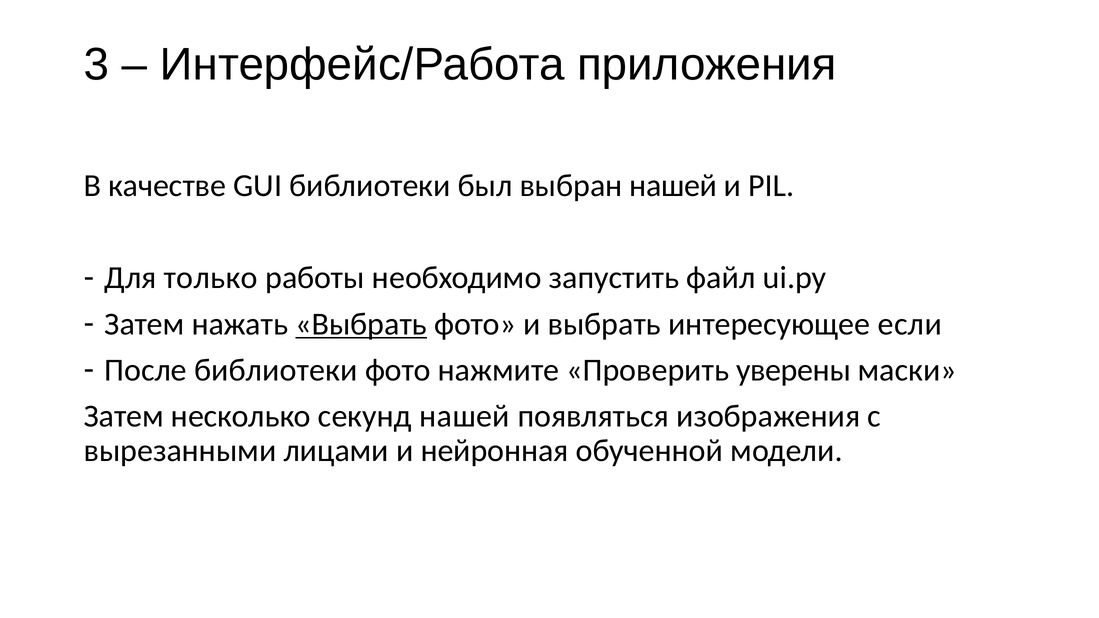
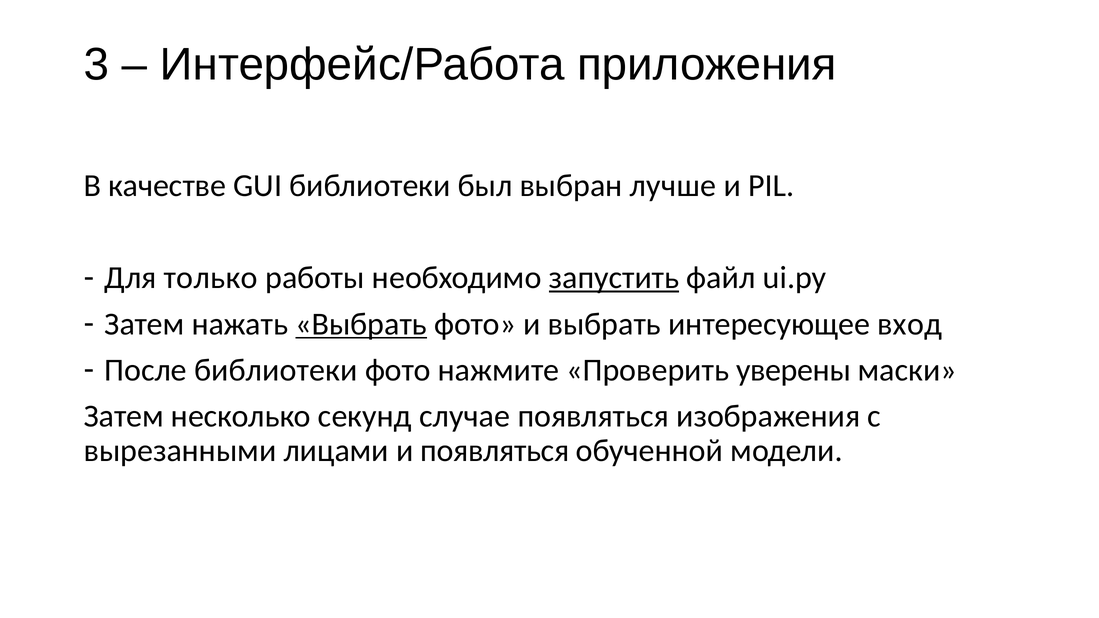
выбран нашей: нашей -> лучше (673, 186)
запустить underline: none -> present (614, 278)
если: если -> вход (910, 324)
секунд нашей: нашей -> случае (465, 416)
и нейронная: нейронная -> появляться (495, 451)
